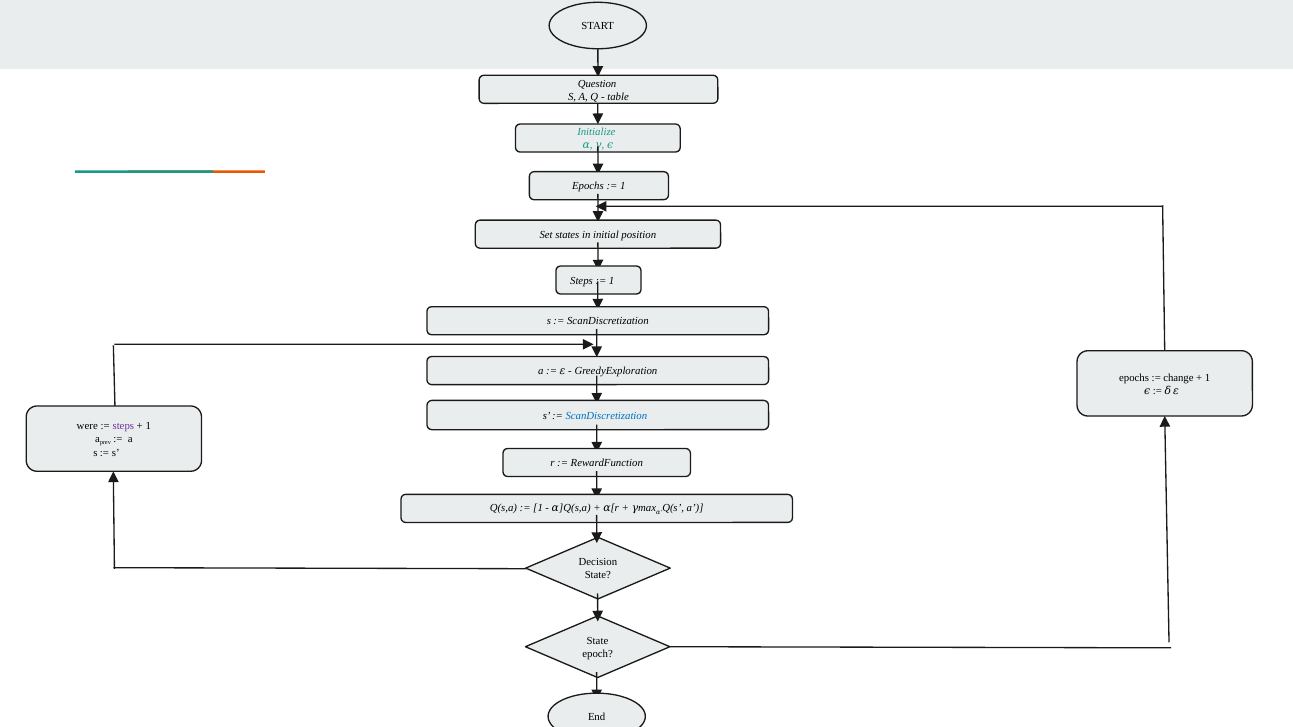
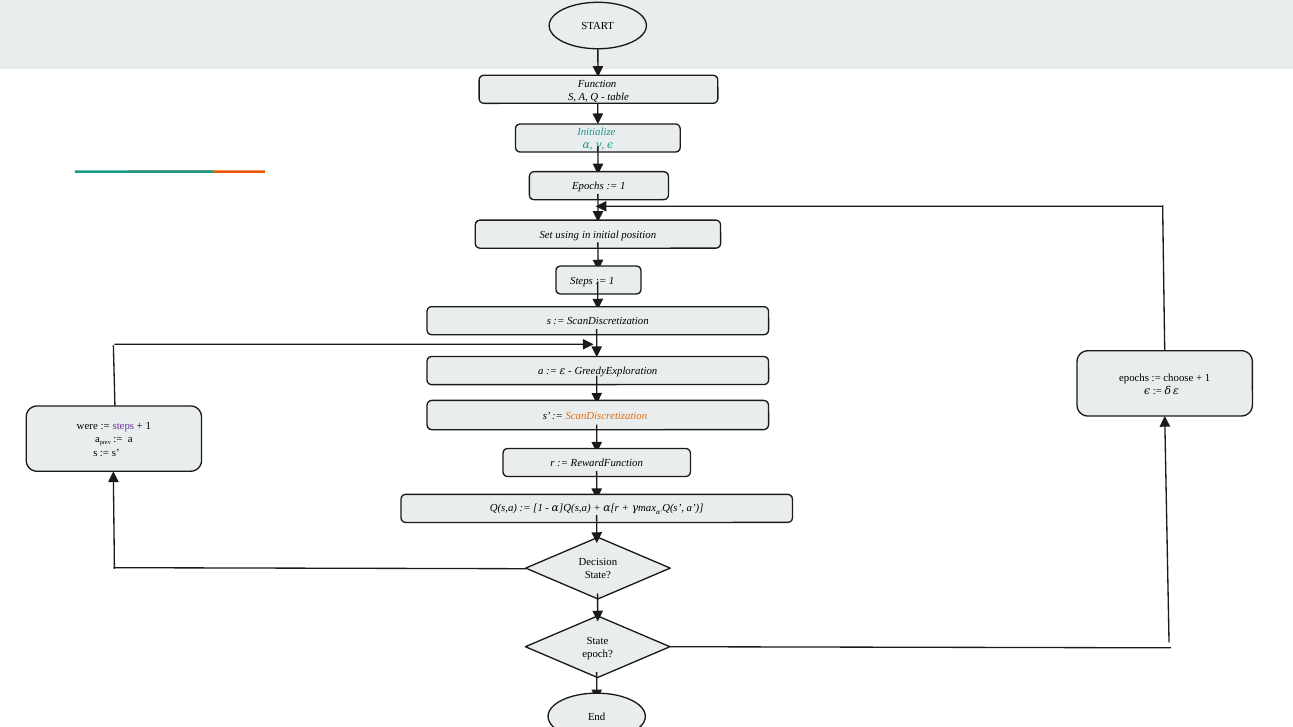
Question: Question -> Function (597, 84)
states: states -> using (567, 235)
change: change -> choose (1178, 378)
ScanDiscretization colour: blue -> orange (606, 416)
